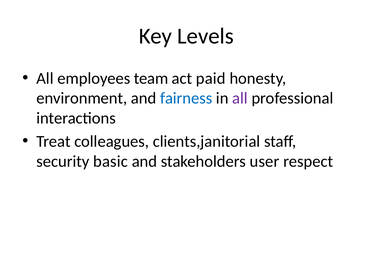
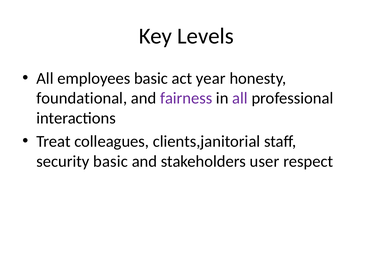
employees team: team -> basic (151, 78)
paid: paid -> year (211, 78)
environment: environment -> foundational (82, 98)
fairness colour: blue -> purple (186, 98)
